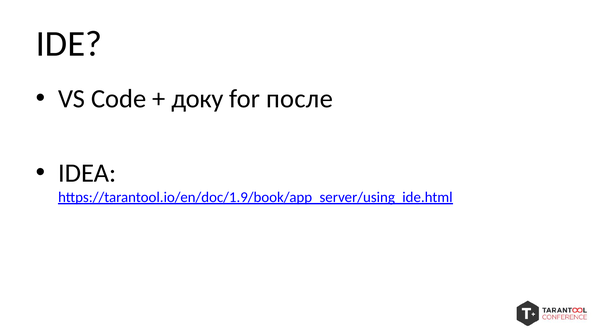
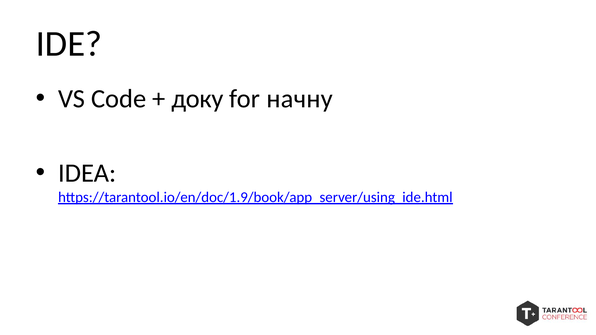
после: после -> начну (300, 99)
